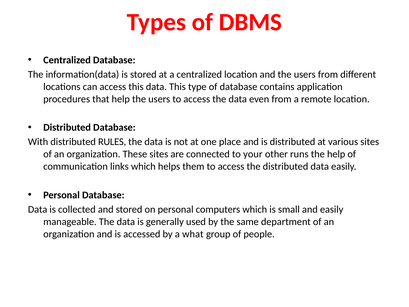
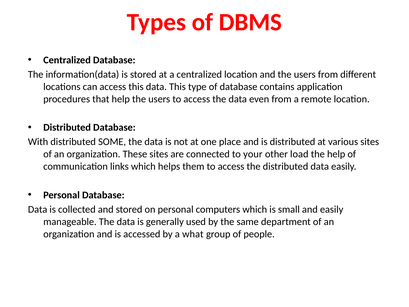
RULES: RULES -> SOME (112, 142)
runs: runs -> load (299, 154)
